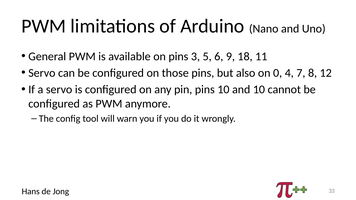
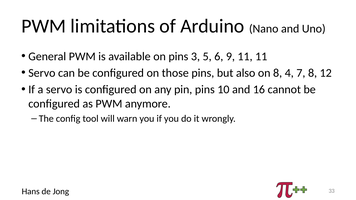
9 18: 18 -> 11 (245, 56)
on 0: 0 -> 8 (278, 73)
and 10: 10 -> 16 (259, 90)
